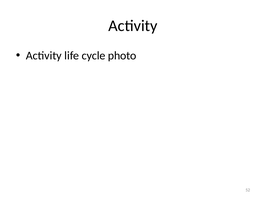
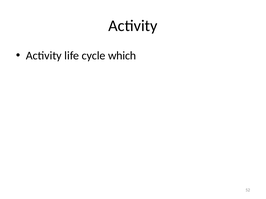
photo: photo -> which (122, 56)
